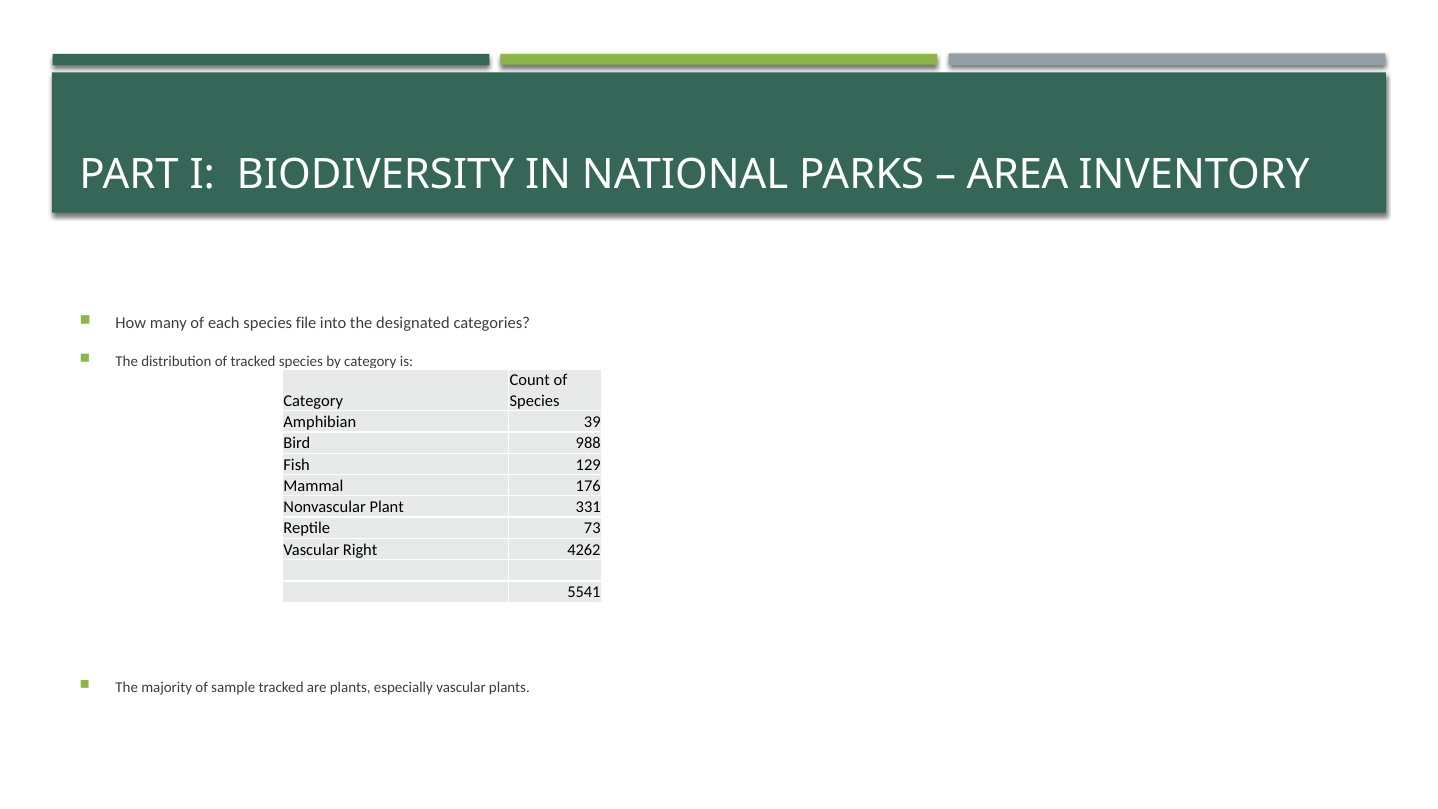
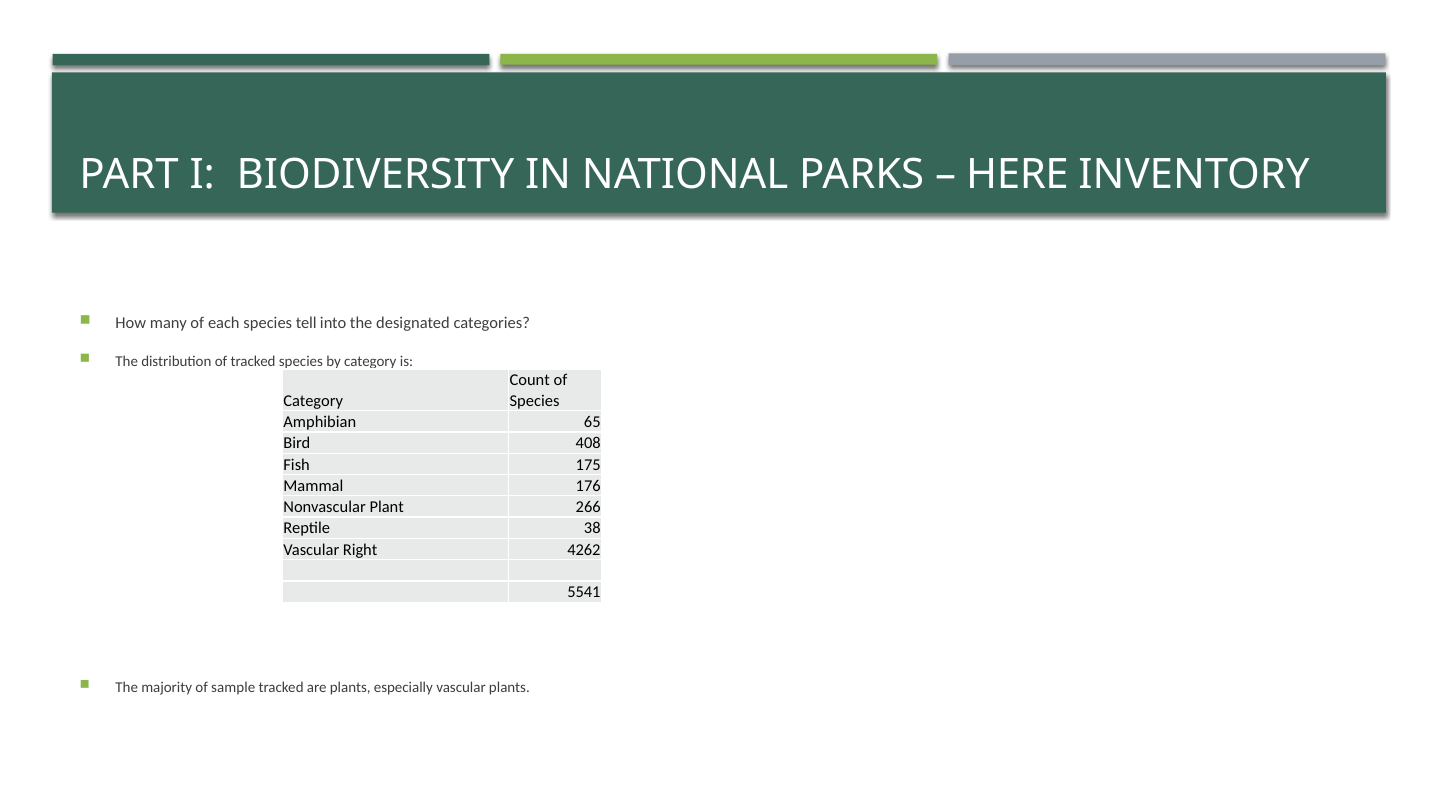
AREA: AREA -> HERE (1017, 175)
file: file -> tell (306, 323)
39: 39 -> 65 (592, 422)
988: 988 -> 408 (588, 443)
129: 129 -> 175 (588, 465)
331: 331 -> 266 (588, 507)
73: 73 -> 38 (592, 528)
